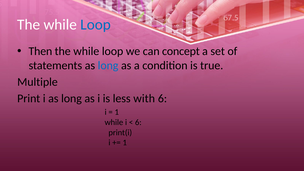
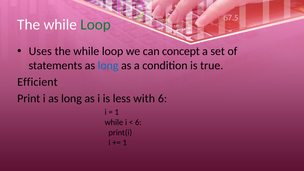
Loop colour: blue -> green (96, 25)
Then: Then -> Uses (40, 51)
Multiple: Multiple -> Efficient (37, 82)
